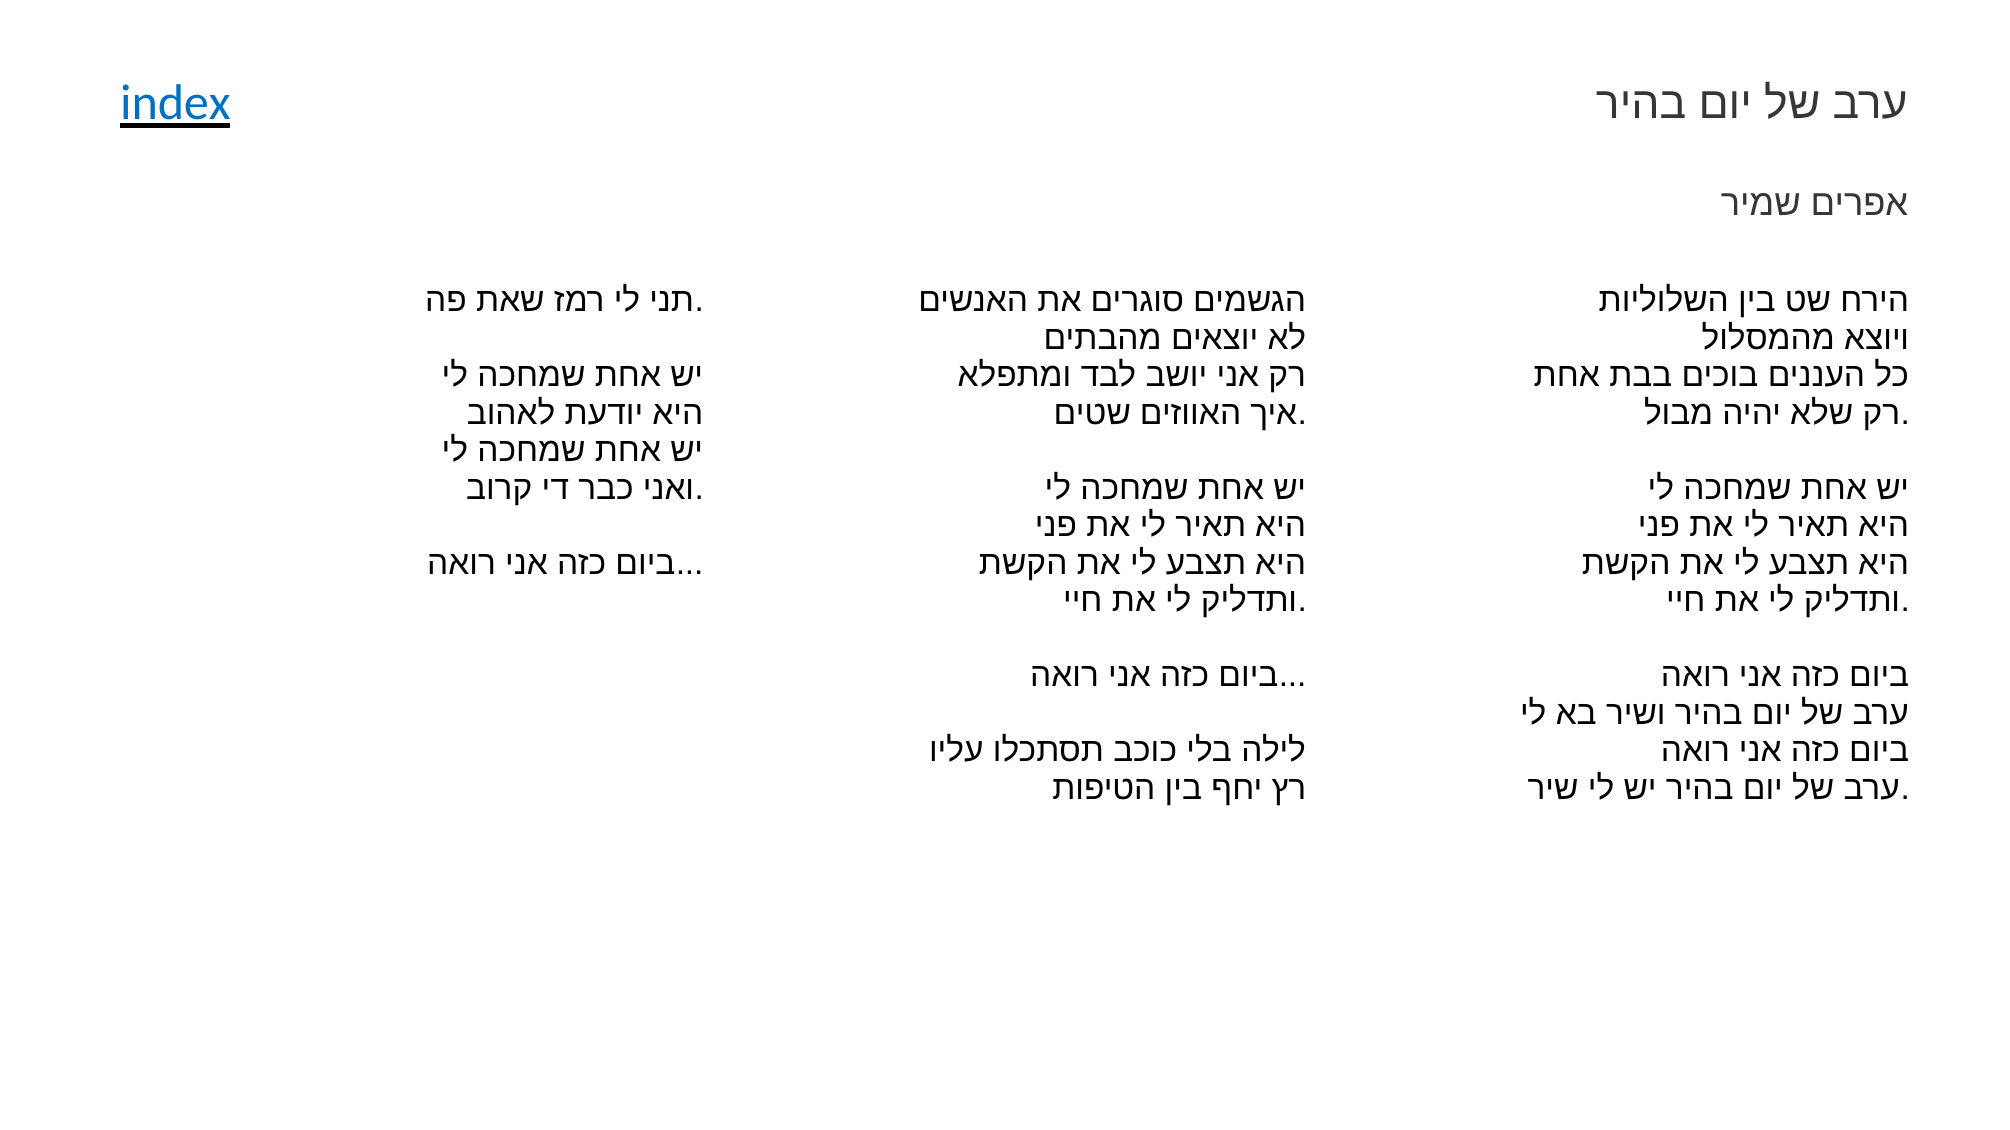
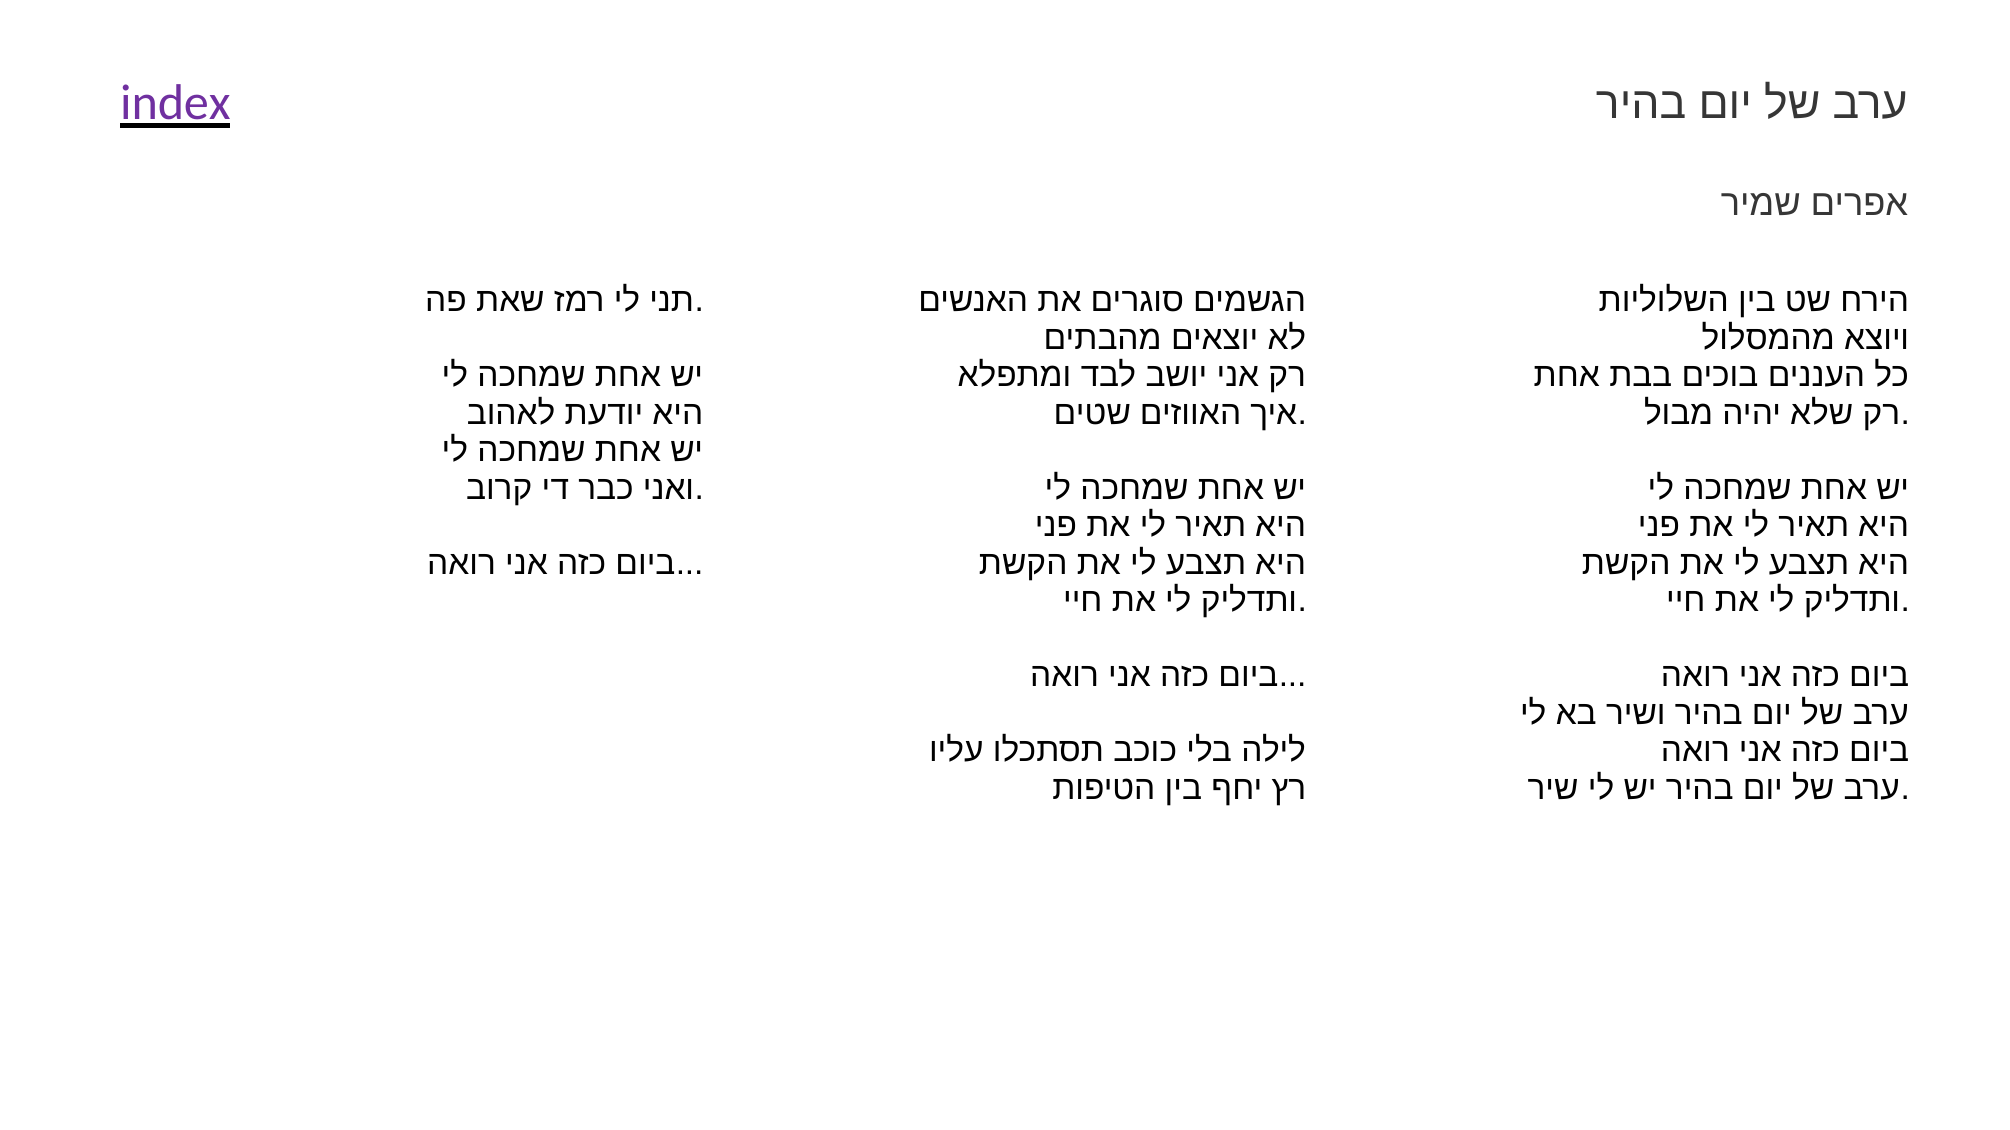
index colour: blue -> purple (175, 103)
